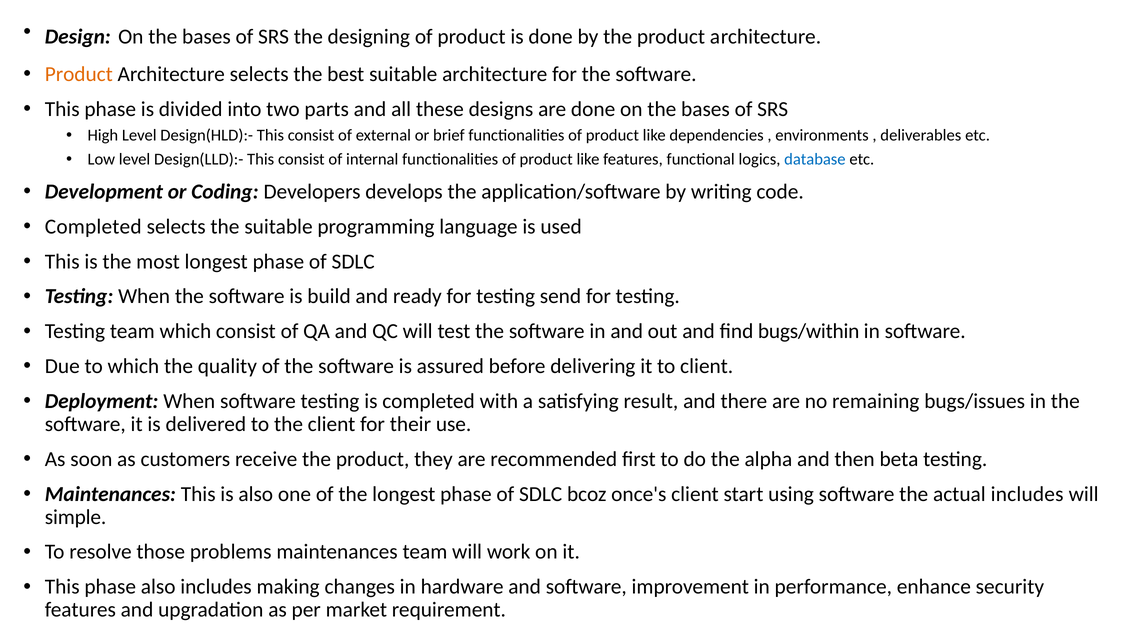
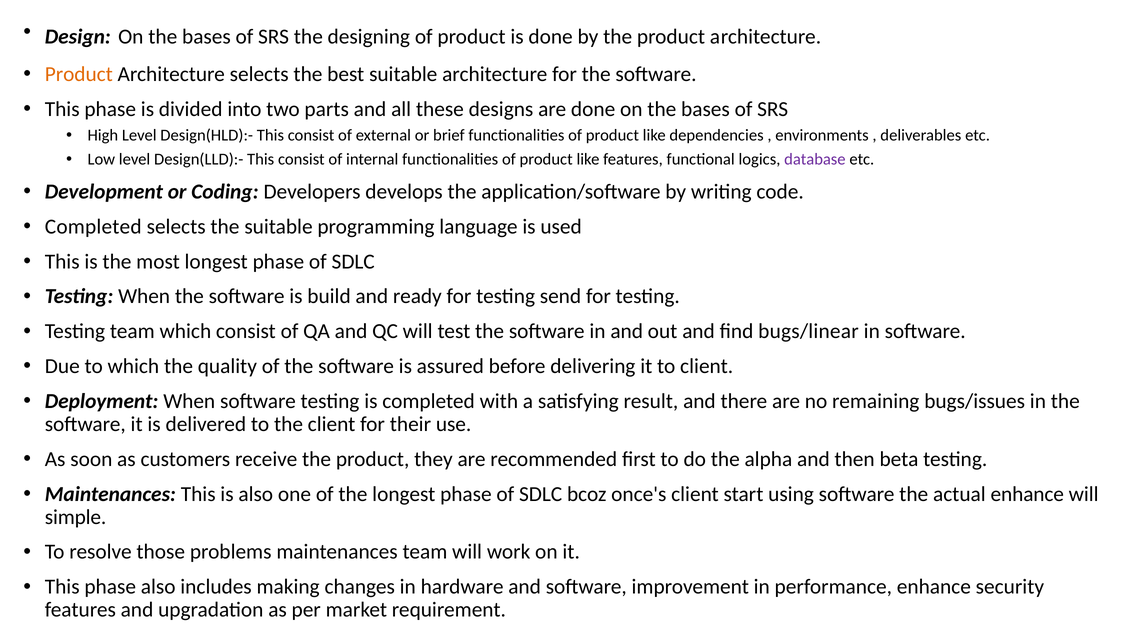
database colour: blue -> purple (815, 160)
bugs/within: bugs/within -> bugs/linear (808, 332)
actual includes: includes -> enhance (1027, 495)
